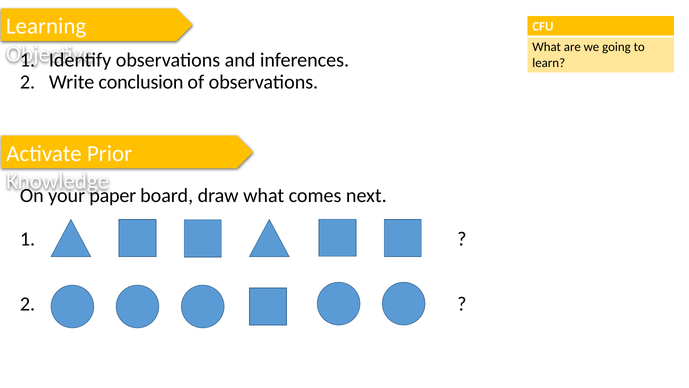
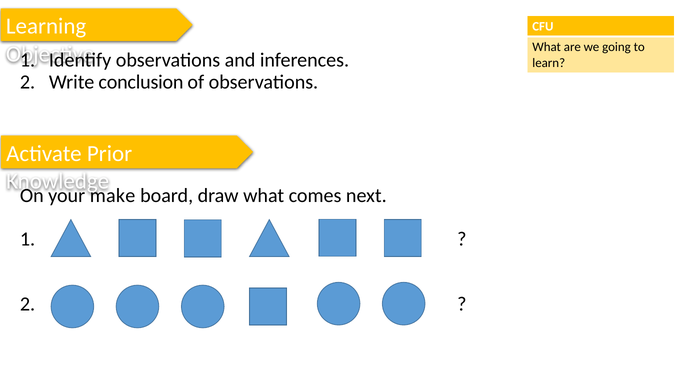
paper: paper -> make (113, 195)
